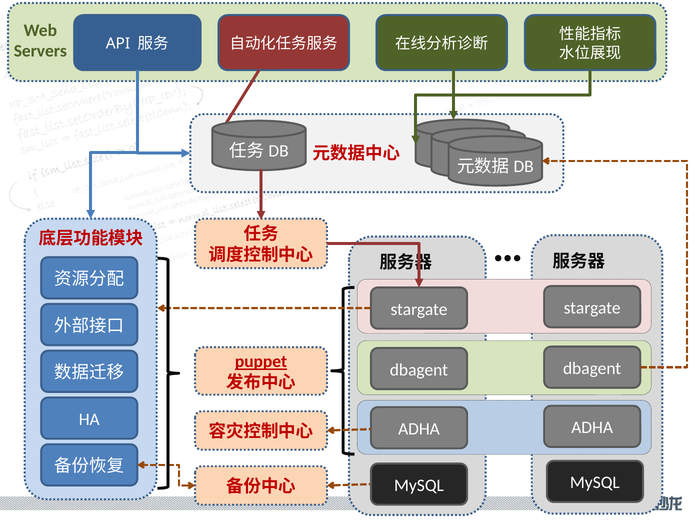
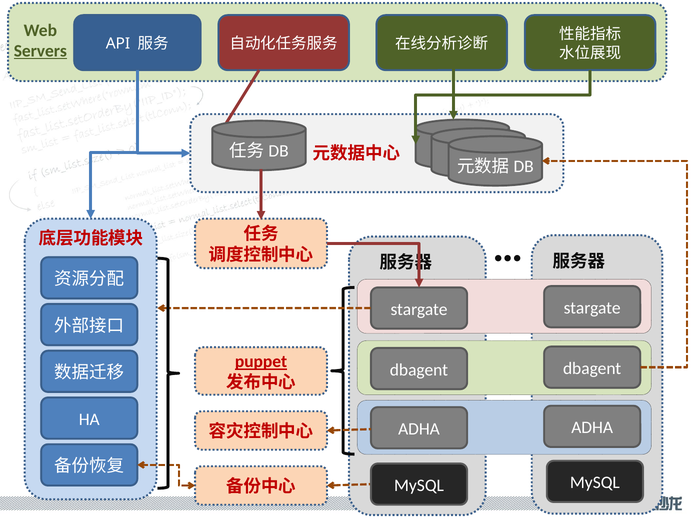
Servers underline: none -> present (40, 51)
